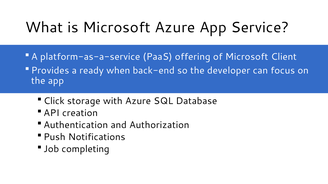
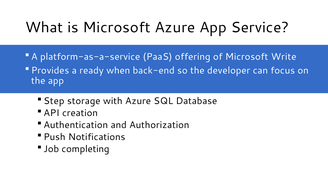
Client: Client -> Write (284, 57)
Click: Click -> Step (54, 101)
